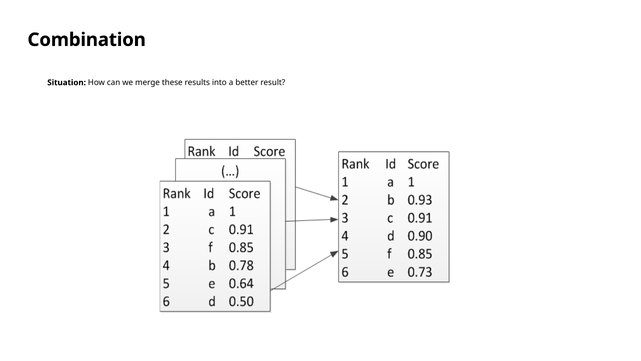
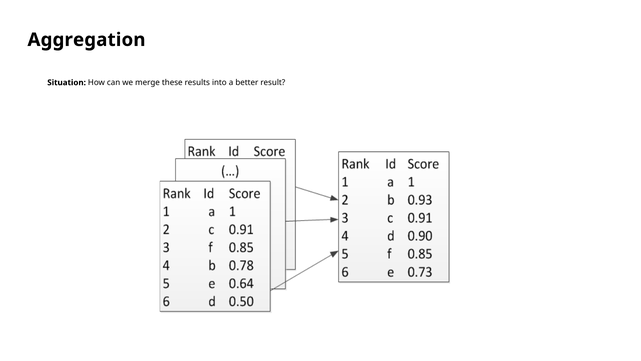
Combination: Combination -> Aggregation (86, 40)
